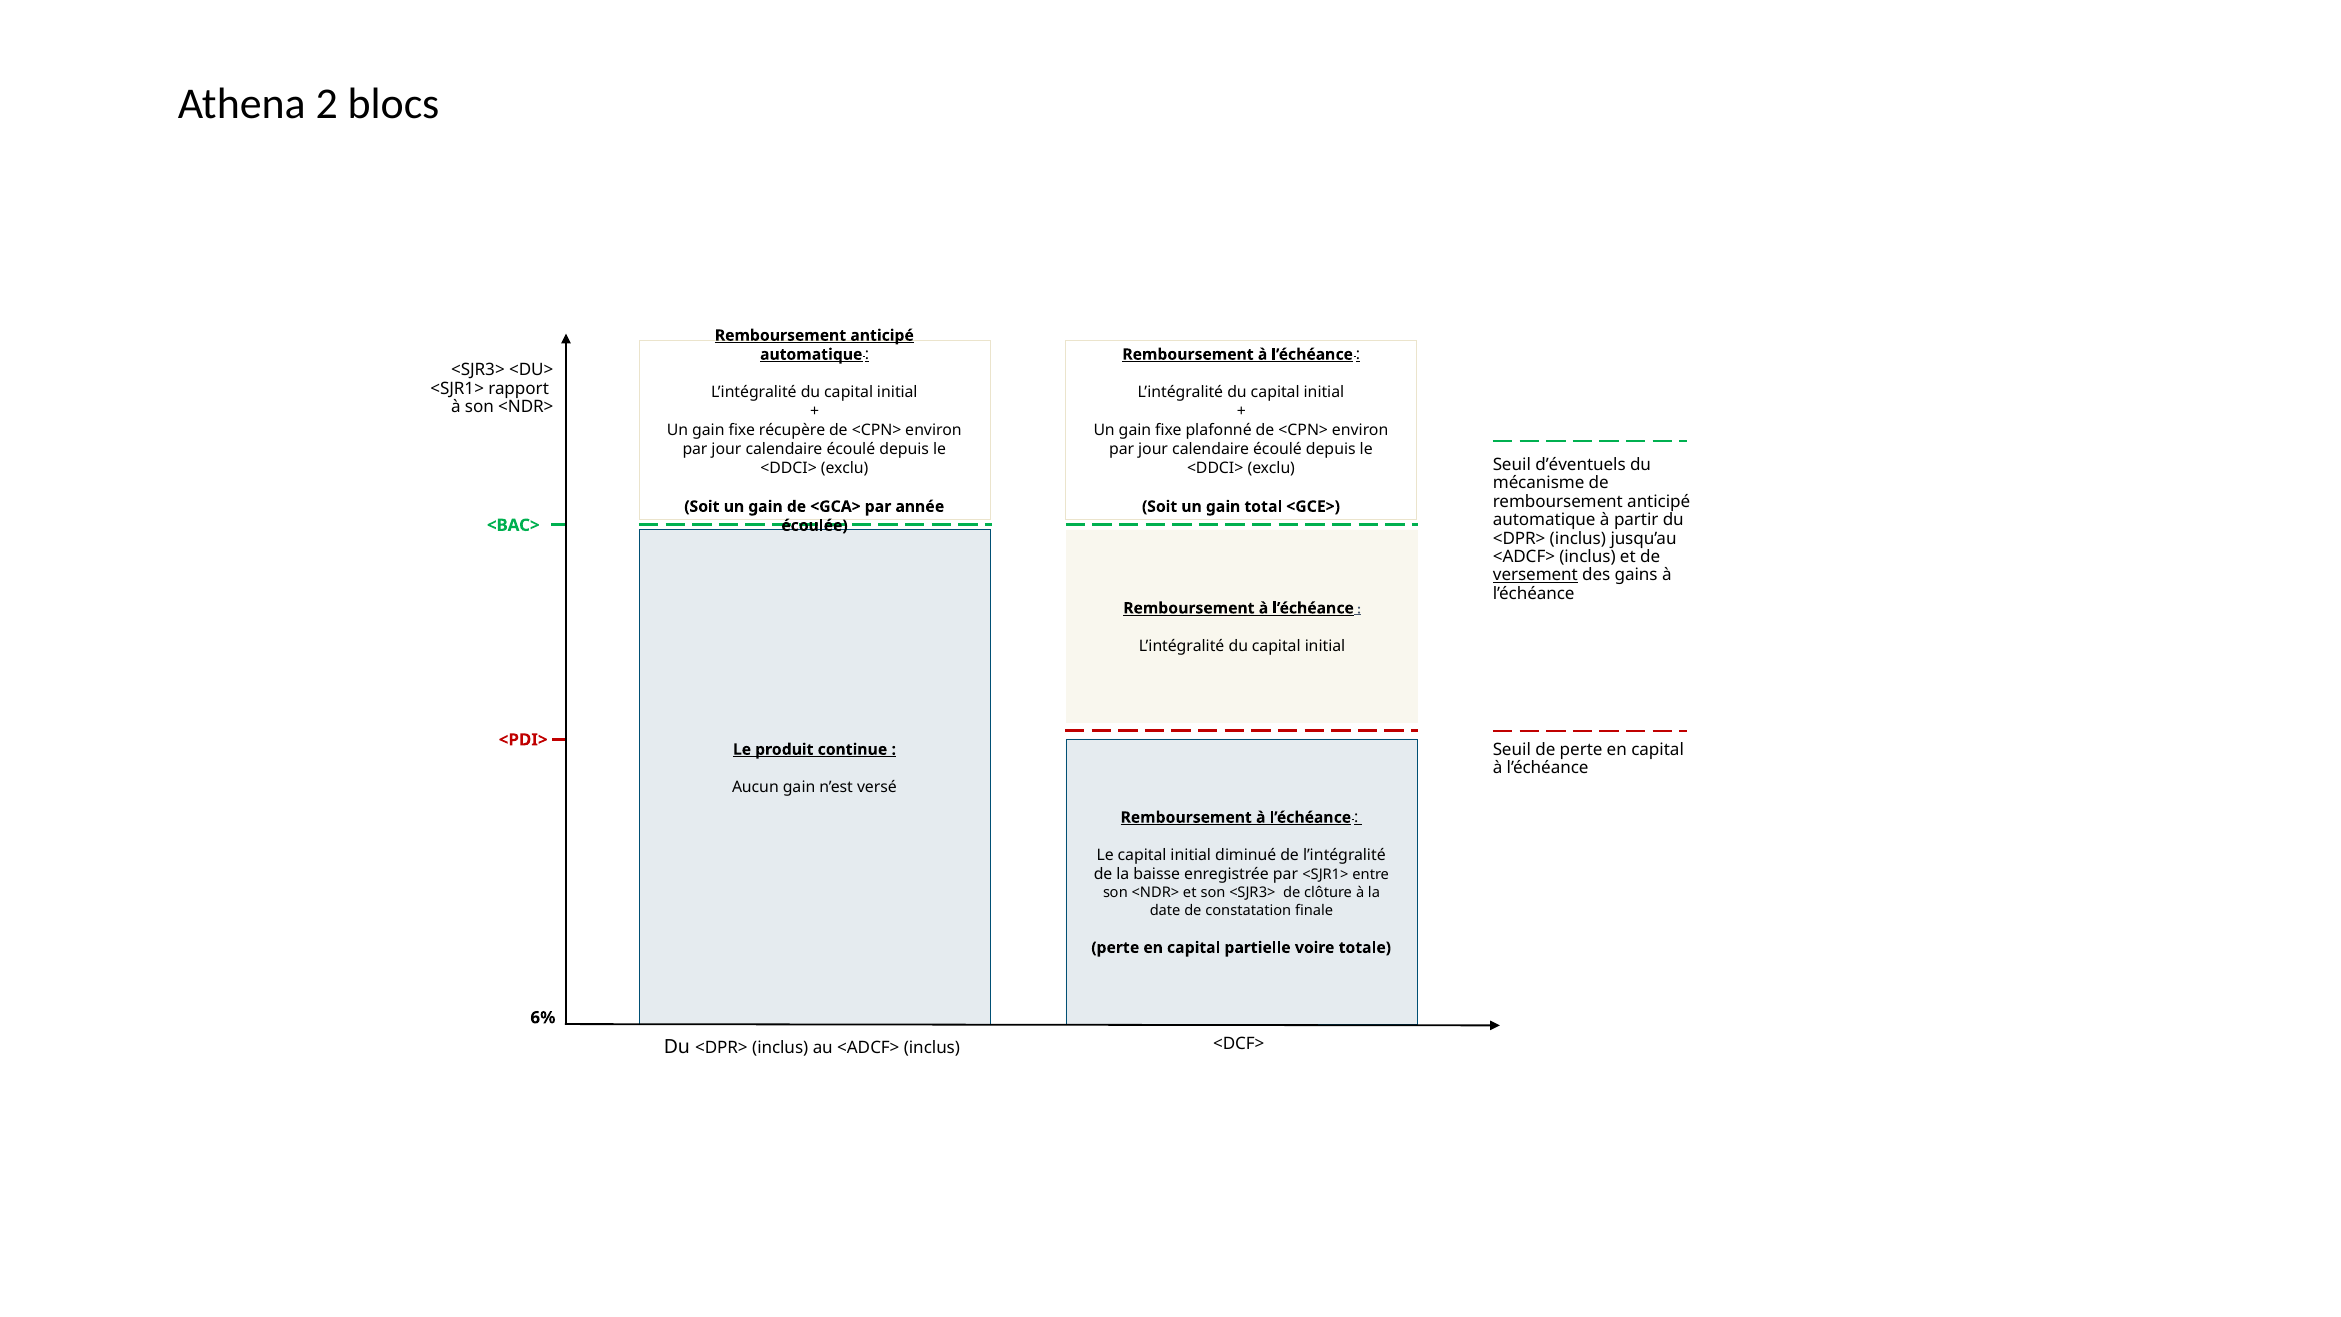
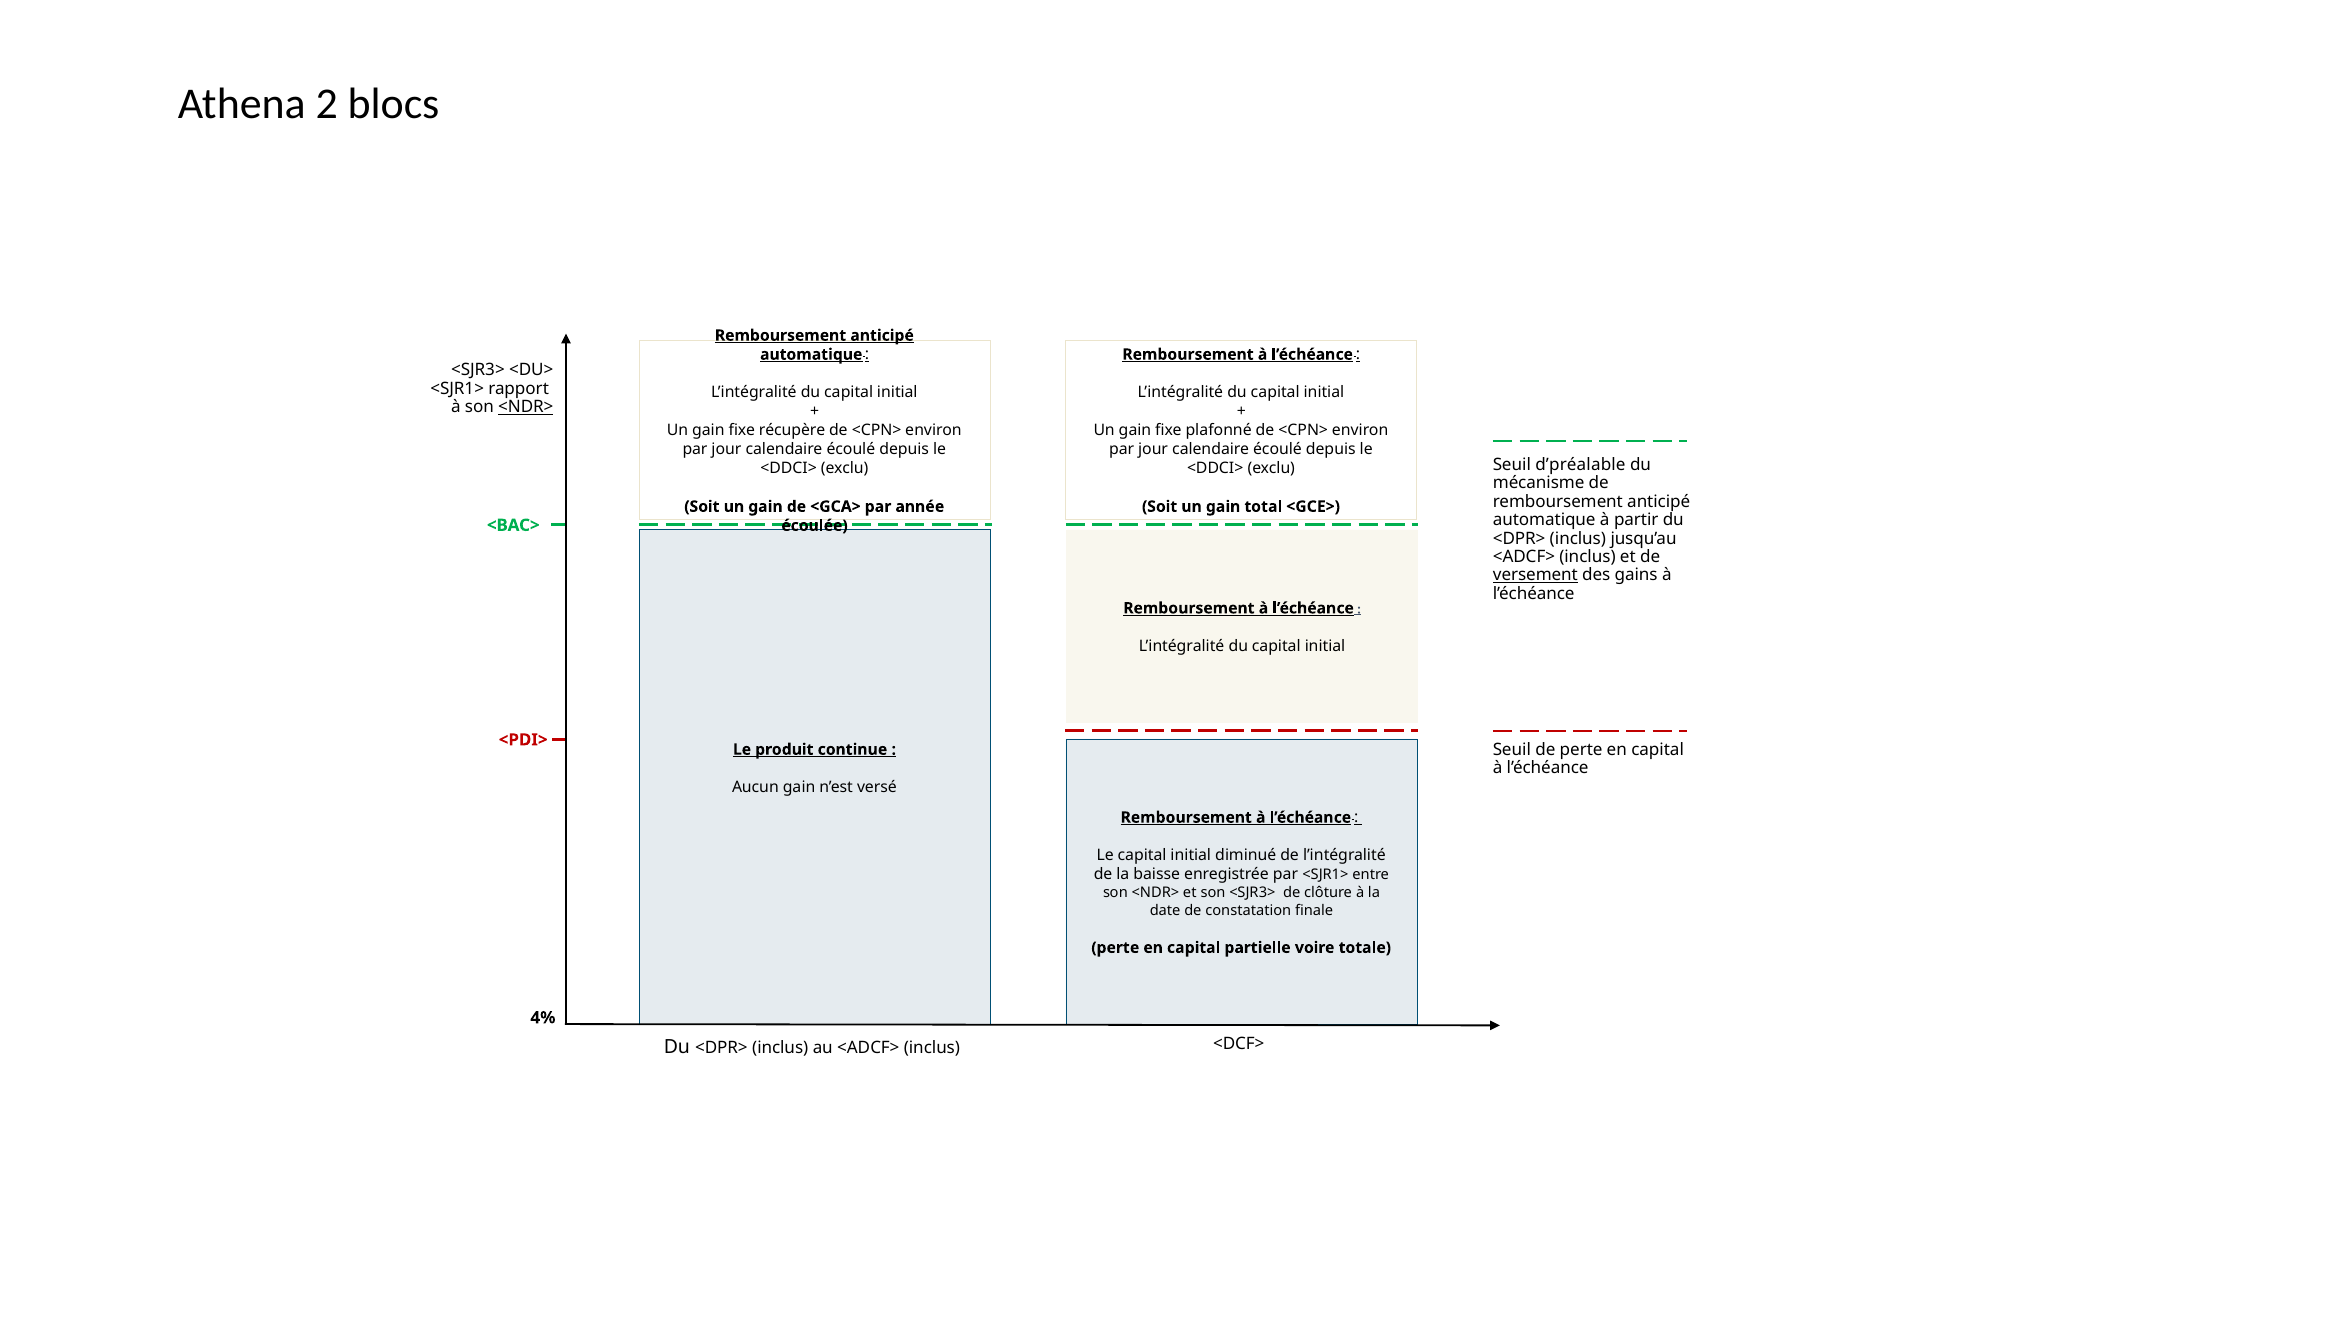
<NDR> underline: none -> present (526, 407)
d’éventuels: d’éventuels -> d’préalable (1580, 465)
6%: 6% -> 4% (543, 1018)
